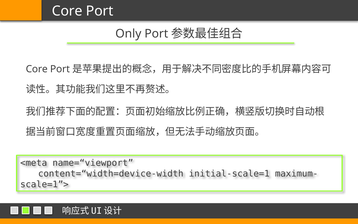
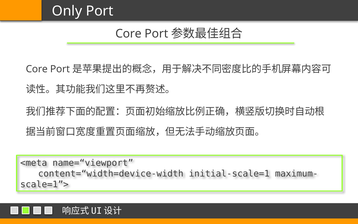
Core: Core -> Only (67, 11)
Only: Only -> Core (128, 34)
